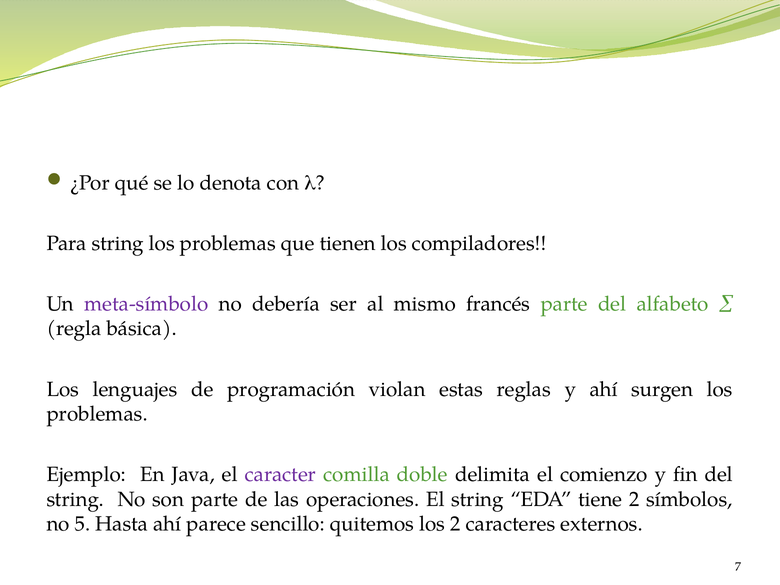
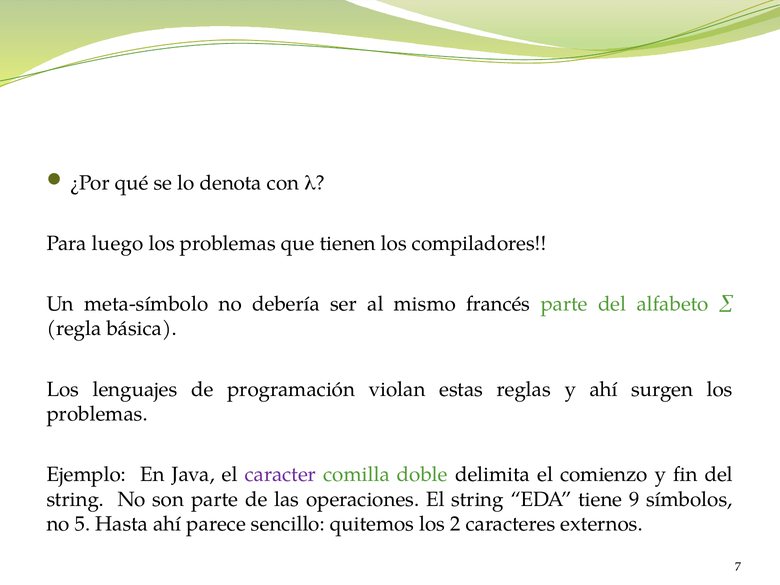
Para string: string -> luego (118, 243)
meta-símbolo colour: purple -> black (146, 304)
tiene 2: 2 -> 9 (634, 499)
